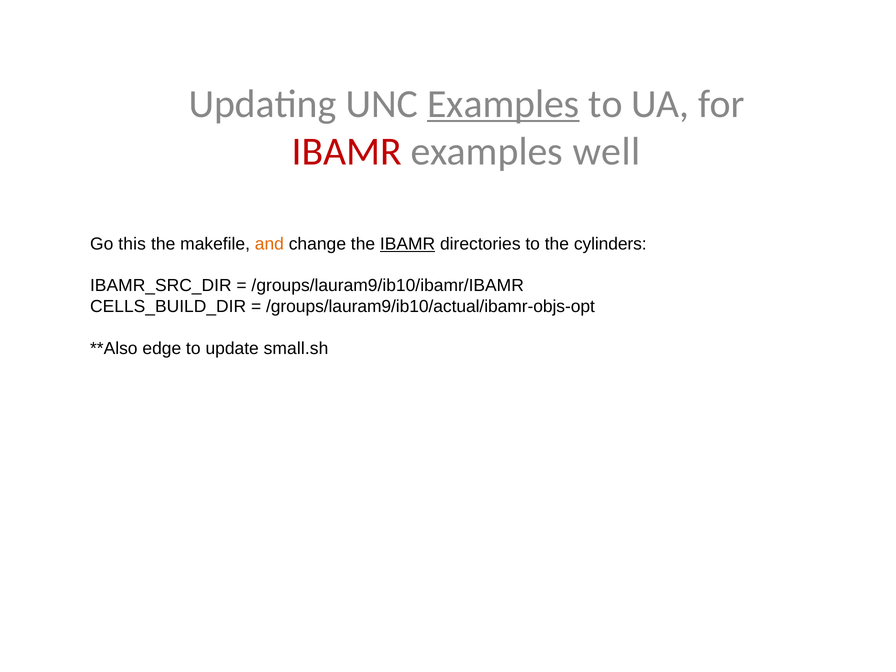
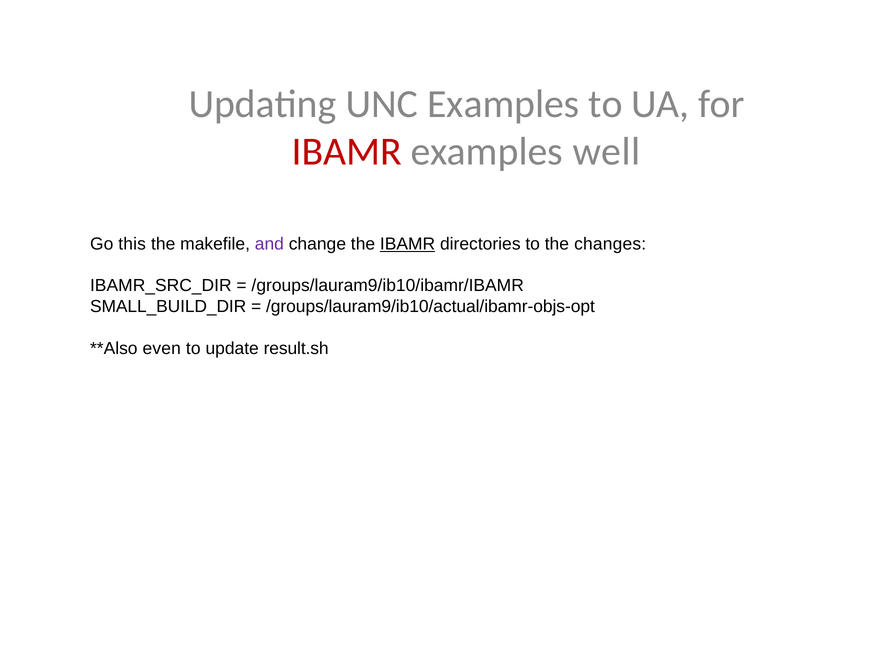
Examples underline: present -> none (503, 104)
and colour: orange -> purple (269, 244)
cylinders: cylinders -> changes (610, 244)
CELLS_BUILD_DIR: CELLS_BUILD_DIR -> SMALL_BUILD_DIR (168, 307)
edge: edge -> even (162, 348)
small.sh: small.sh -> result.sh (296, 348)
